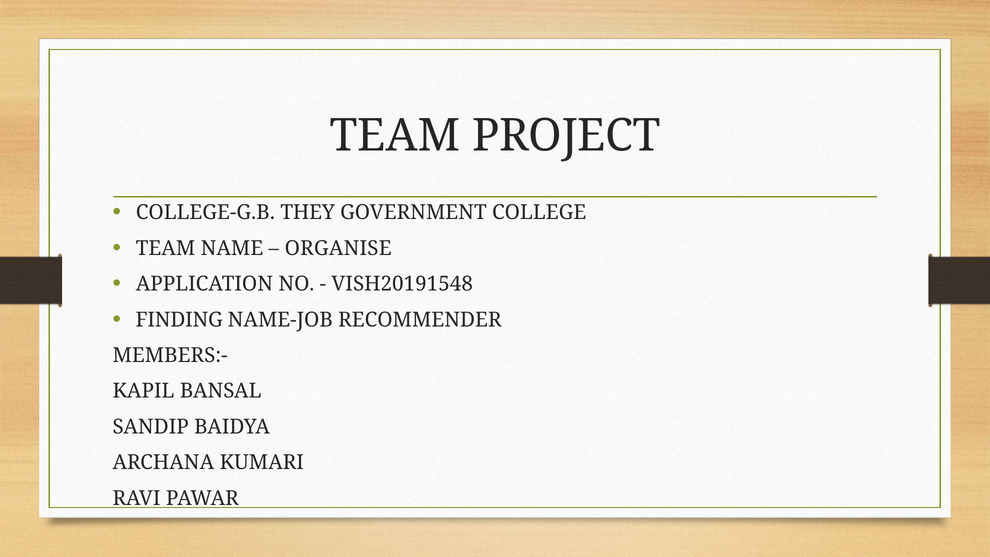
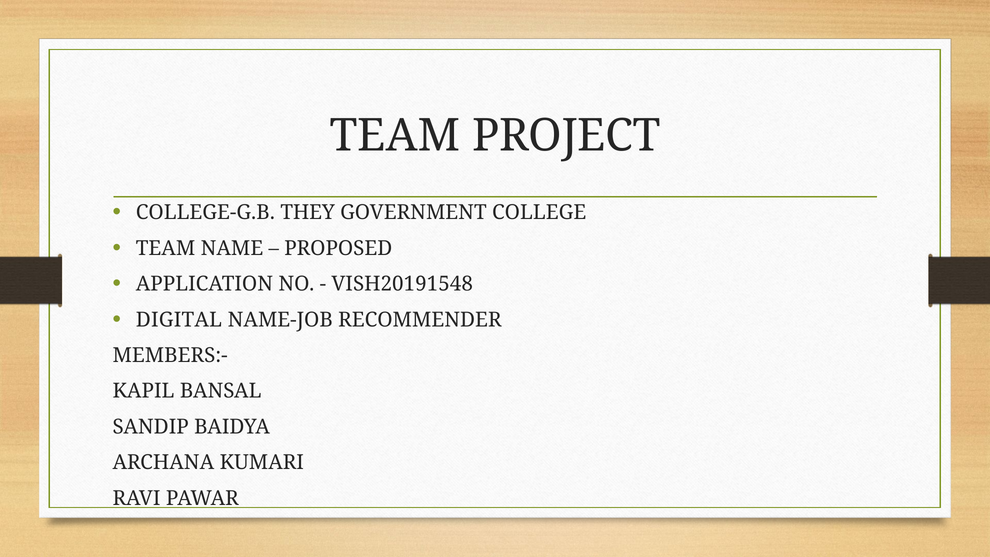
ORGANISE: ORGANISE -> PROPOSED (338, 248)
FINDING: FINDING -> DIGITAL (179, 320)
